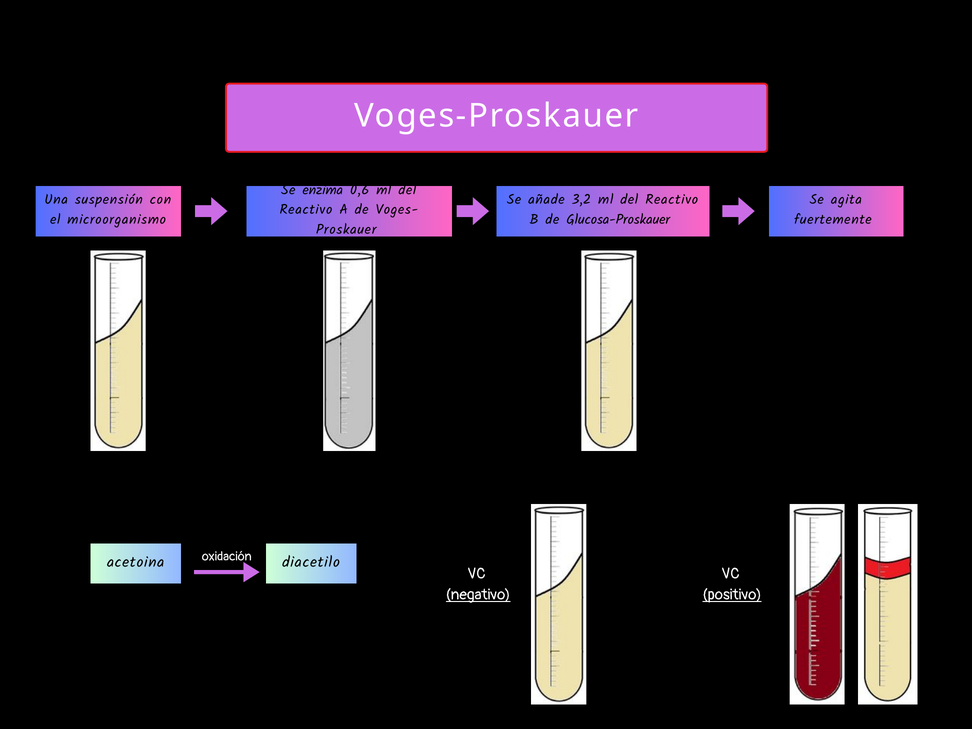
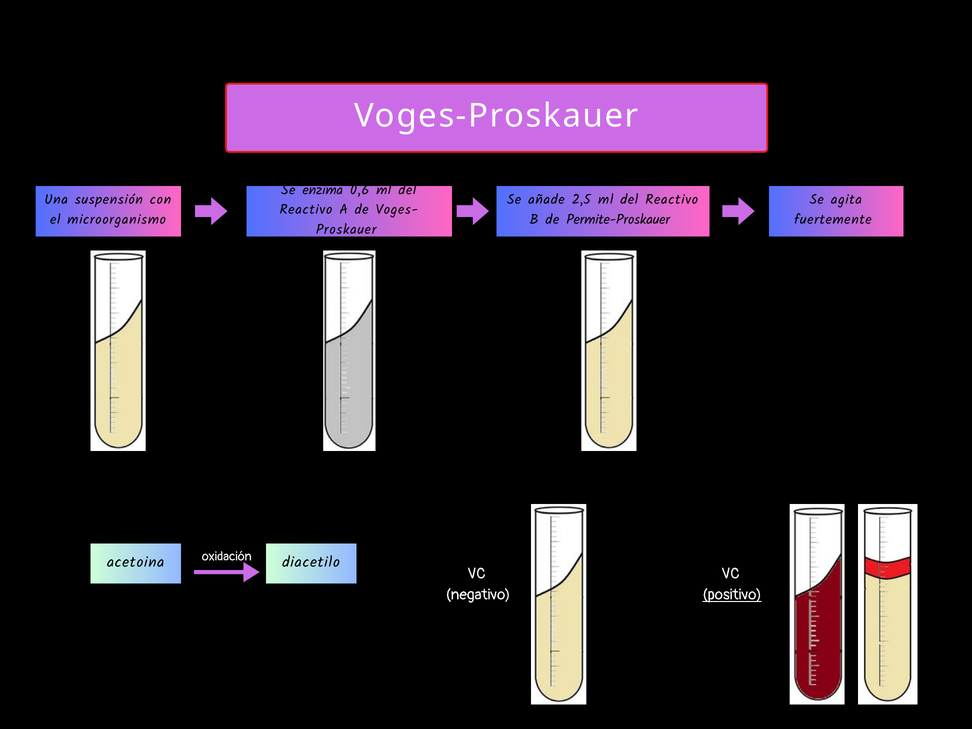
3,2: 3,2 -> 2,5 (581, 200)
Glucosa-Proskauer: Glucosa-Proskauer -> Permite-Proskauer (618, 220)
negativo underline: present -> none (478, 595)
